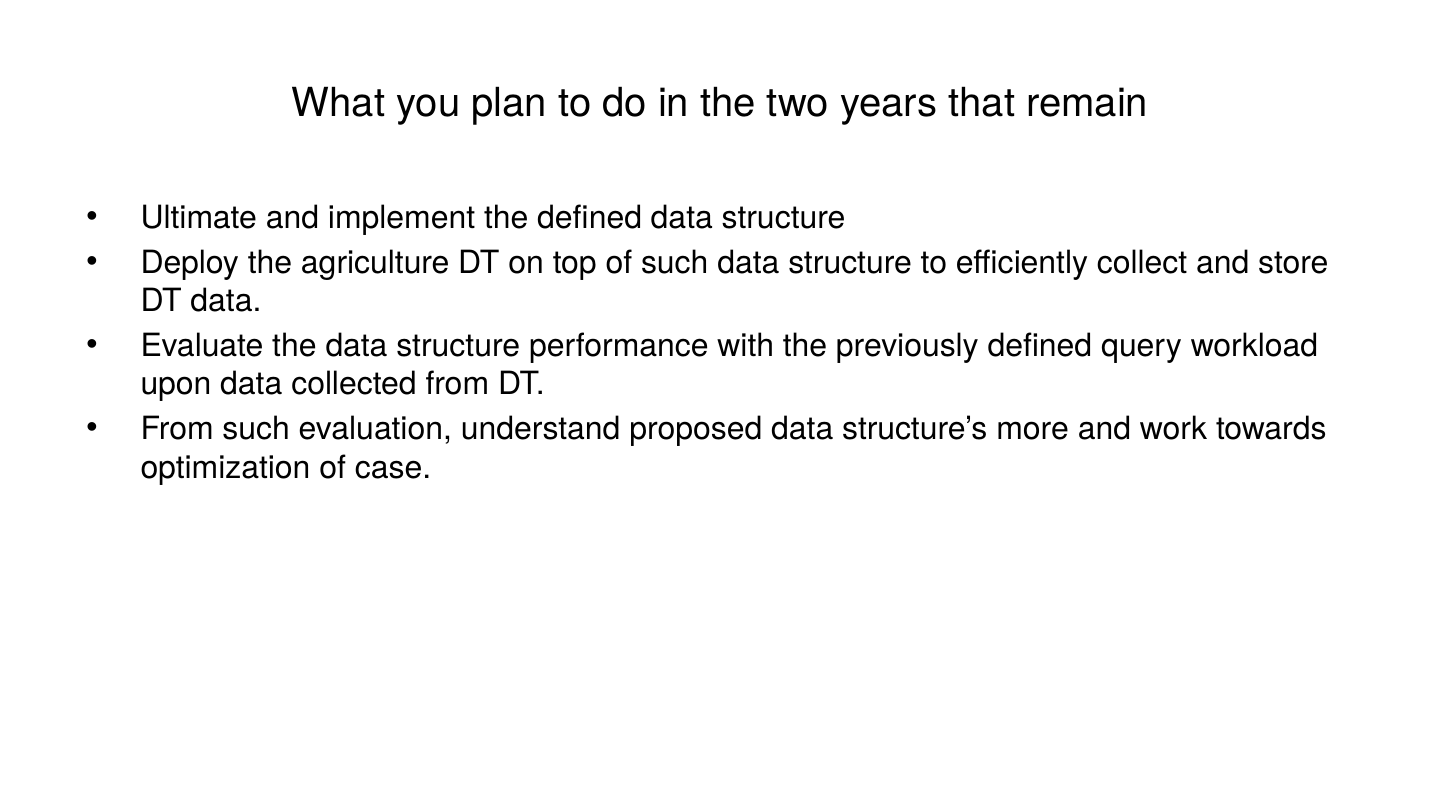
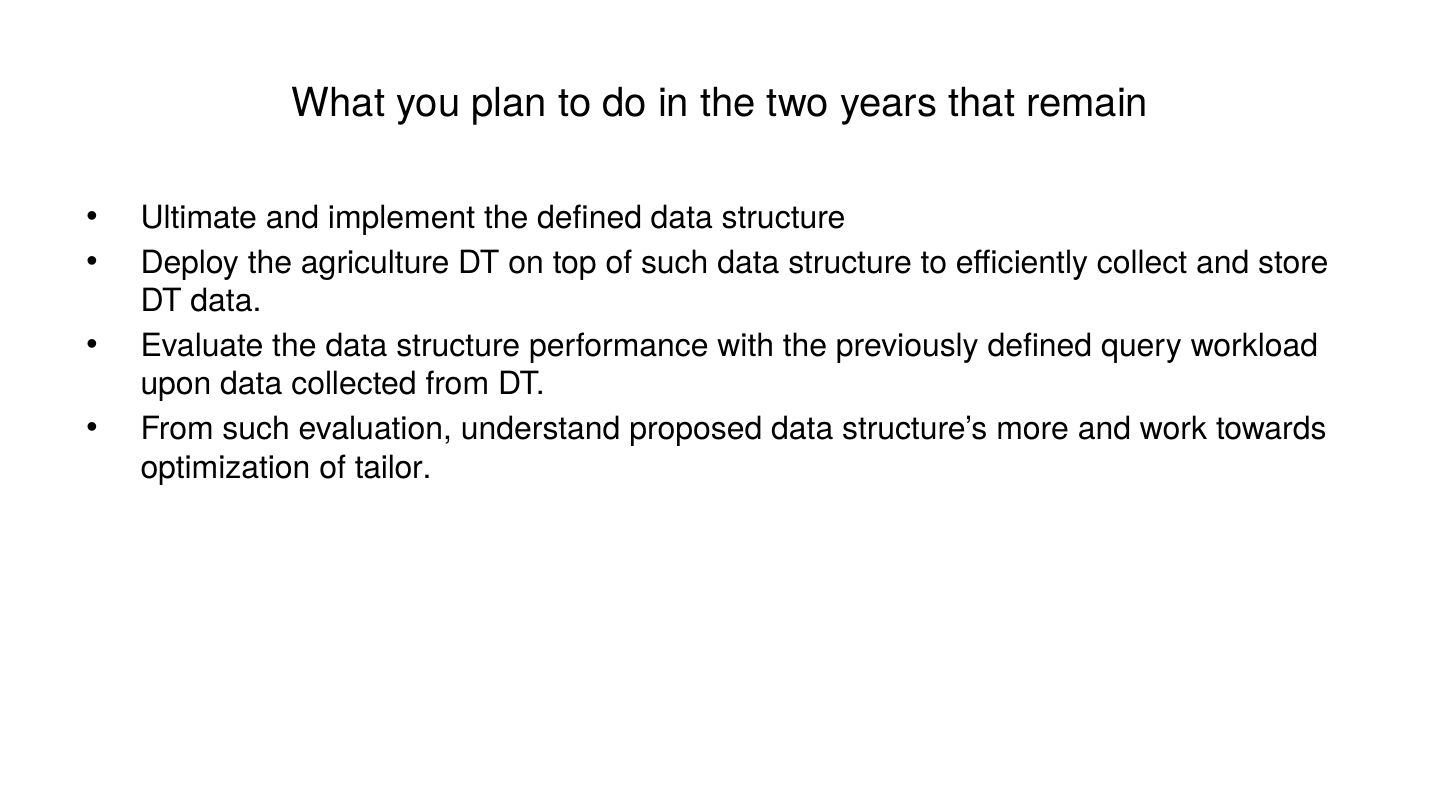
case: case -> tailor (393, 467)
